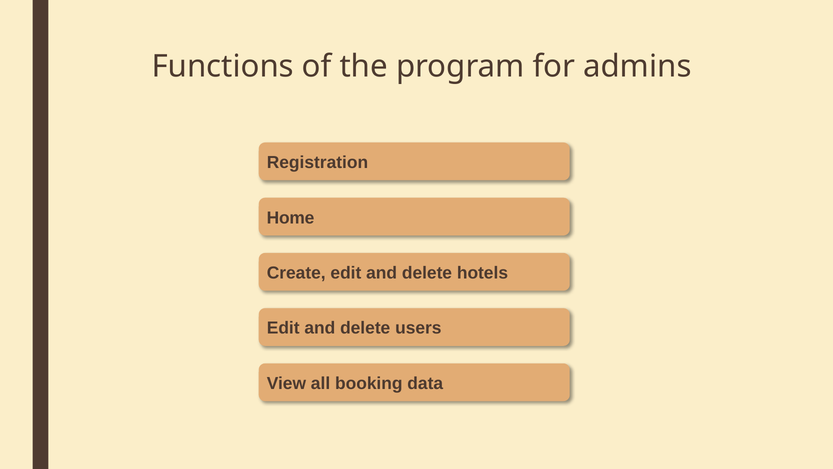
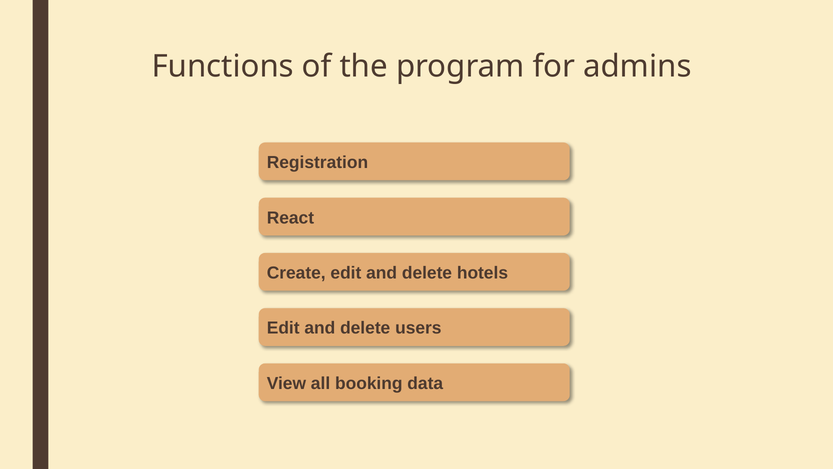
Home: Home -> React (290, 218)
